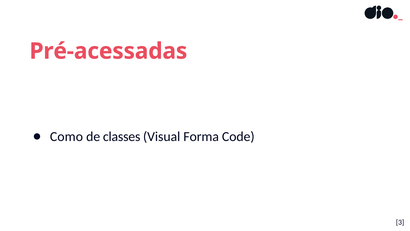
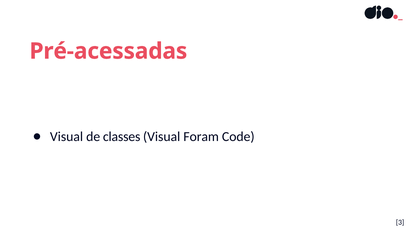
Como: Como -> Visual (67, 136)
Forma: Forma -> Foram (201, 136)
